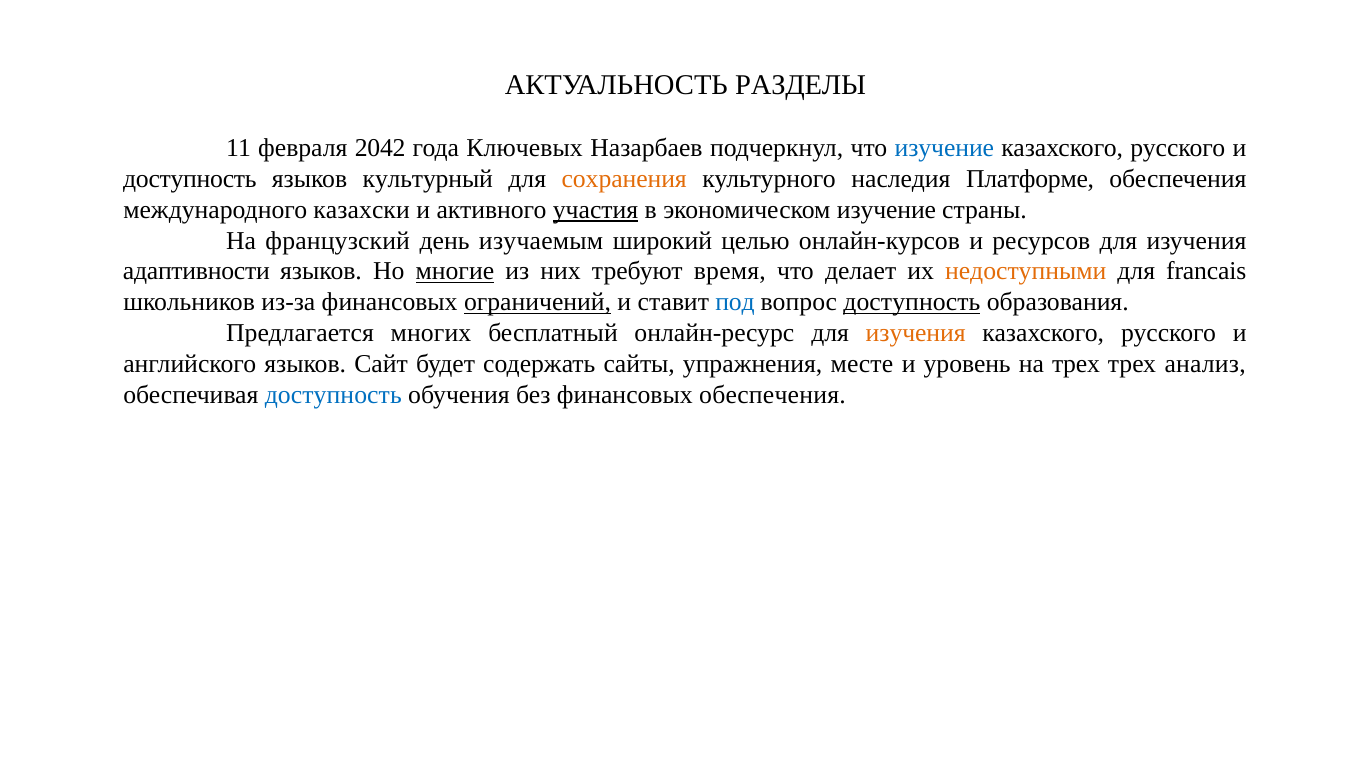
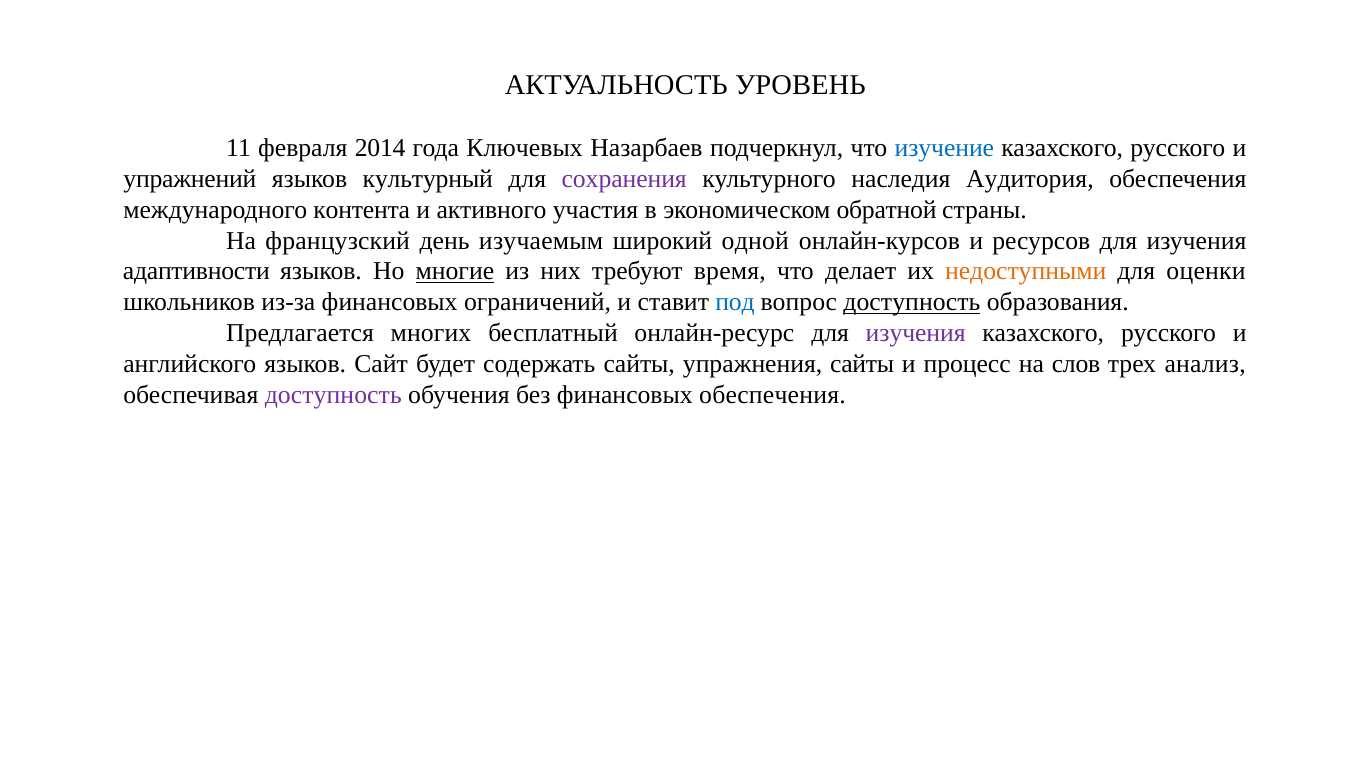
РАЗДЕЛЫ: РАЗДЕЛЫ -> УРОВЕНЬ (800, 85)
2042: 2042 -> 2014 (380, 148)
доступность: доступность -> упражнений (190, 179)
сохранения colour: orange -> purple (624, 179)
Платформе: Платформе -> Аудитория (1030, 179)
казахски: казахски -> контента (362, 210)
участия underline: present -> none (596, 210)
экономическом изучение: изучение -> обратной (887, 210)
целью: целью -> одной (755, 241)
francais: francais -> оценки (1206, 272)
ограничений underline: present -> none (538, 302)
изучения colour: orange -> purple (916, 333)
упражнения месте: месте -> сайты (862, 364)
уровень: уровень -> процесс (967, 364)
на трех: трех -> слов (1076, 364)
доступность colour: blue -> purple (333, 395)
